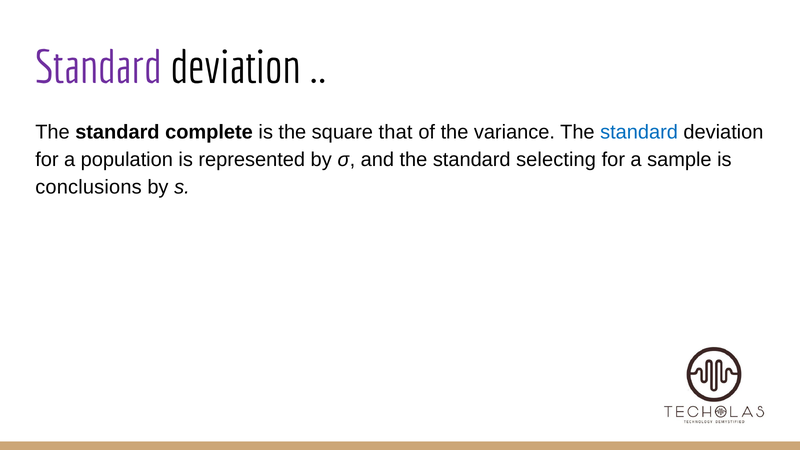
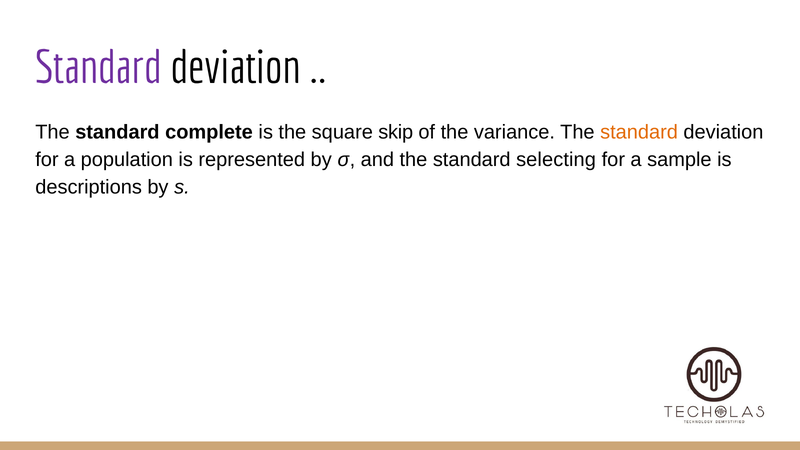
that: that -> skip (396, 132)
standard colour: blue -> orange (639, 132)
conclusions: conclusions -> descriptions (89, 187)
